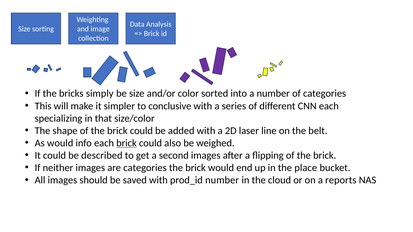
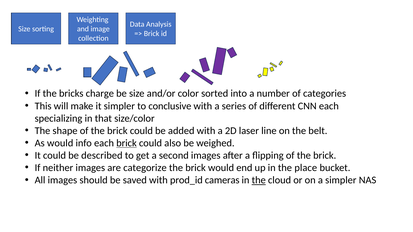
simply: simply -> charge (100, 94)
are categories: categories -> categorize (145, 168)
prod_id number: number -> cameras (222, 180)
the underline: none -> present (259, 180)
a reports: reports -> simpler (341, 180)
